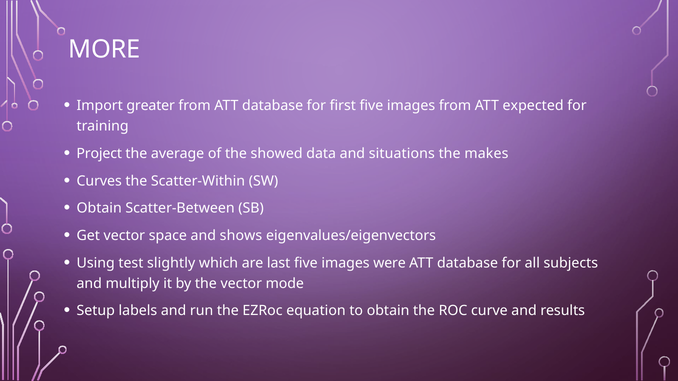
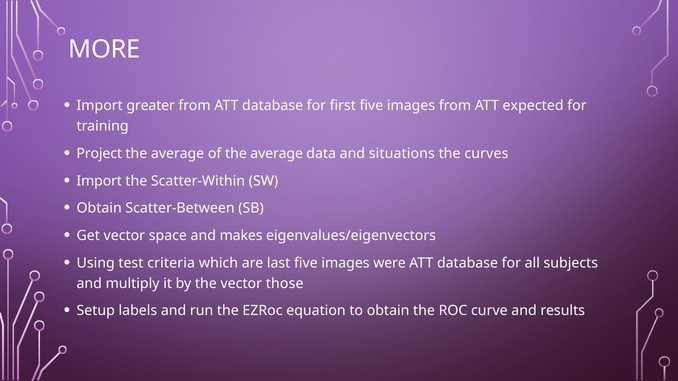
of the showed: showed -> average (277, 154)
makes: makes -> curves (486, 154)
Curves: Curves -> Import (99, 181)
shows: shows -> makes (241, 236)
slightly: slightly -> criteria (171, 263)
mode: mode -> those (285, 284)
